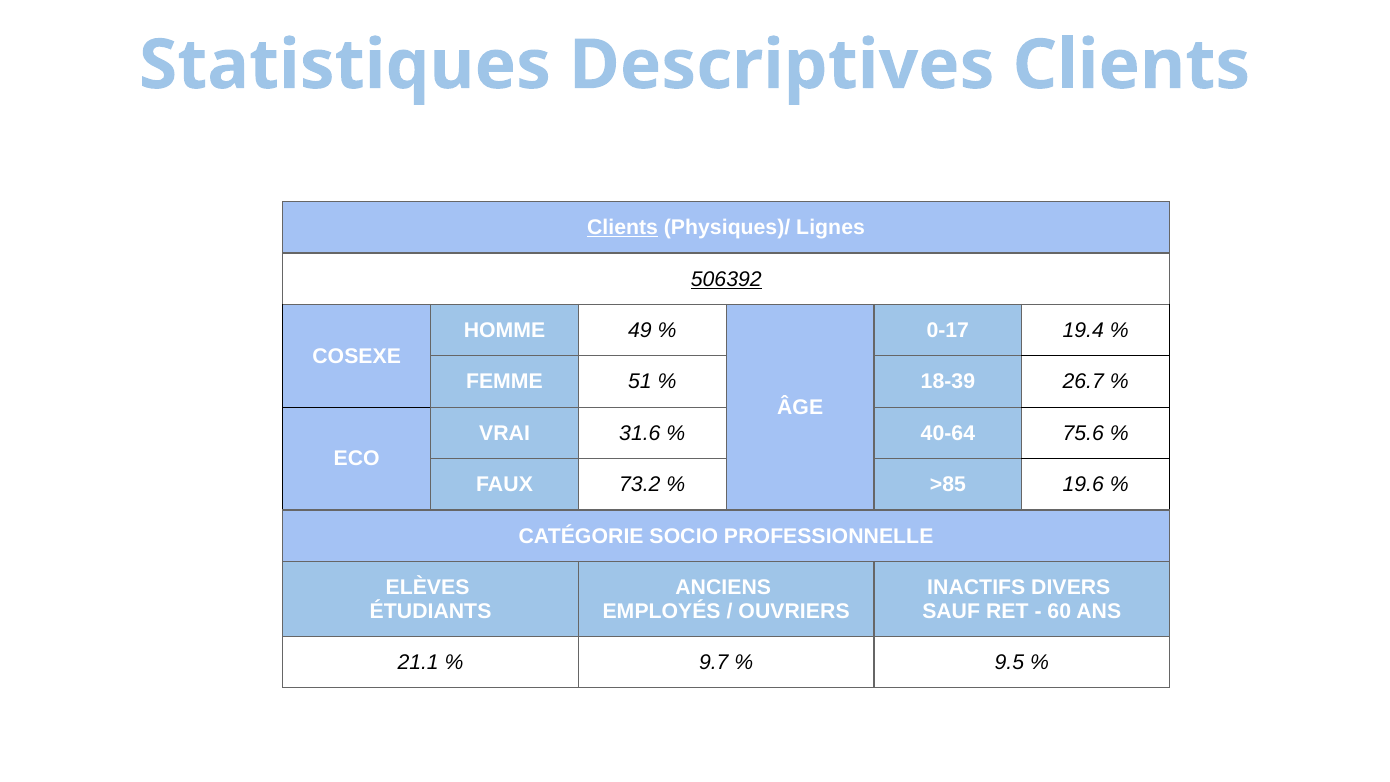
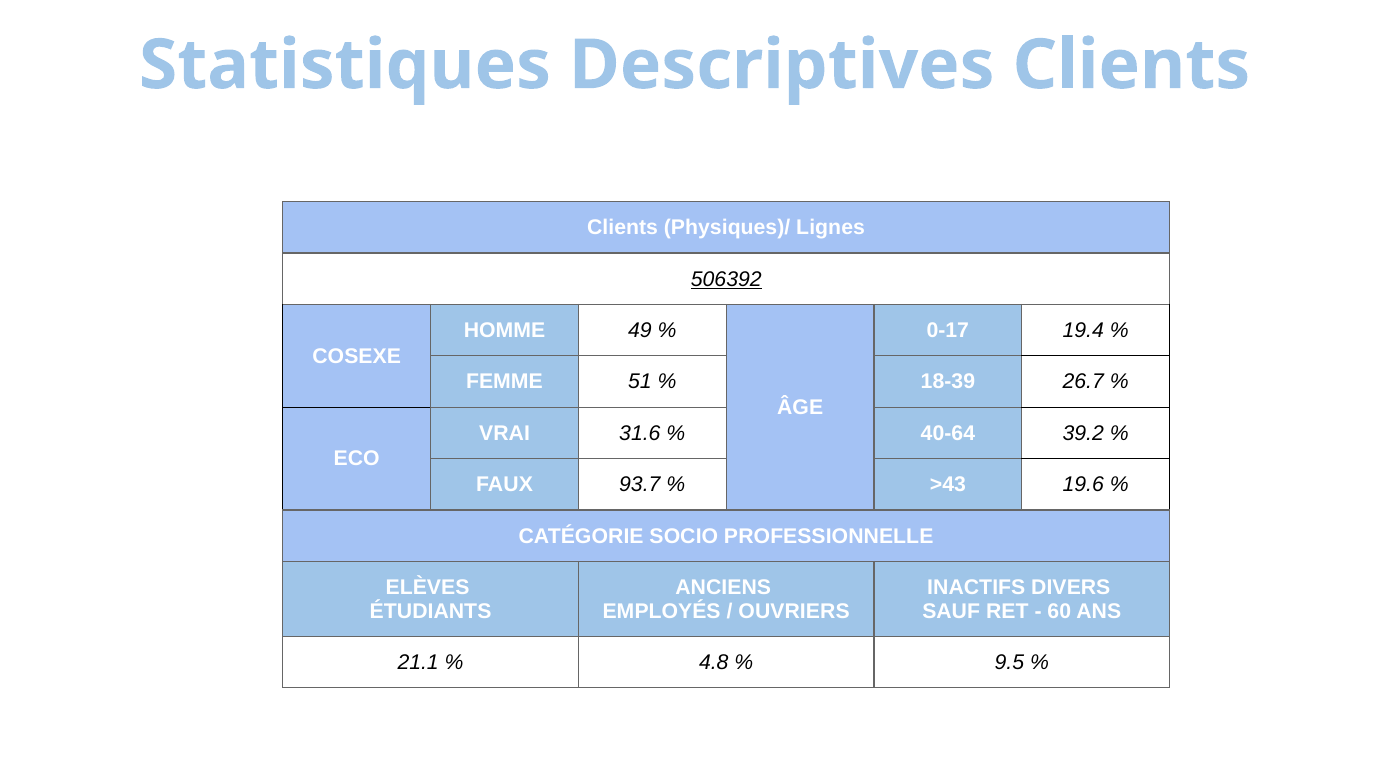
Clients underline: present -> none (623, 228)
75.6: 75.6 -> 39.2 (1083, 433)
73.2: 73.2 -> 93.7 (640, 485)
>85: >85 -> >43 (948, 485)
9.7: 9.7 -> 4.8 (714, 662)
